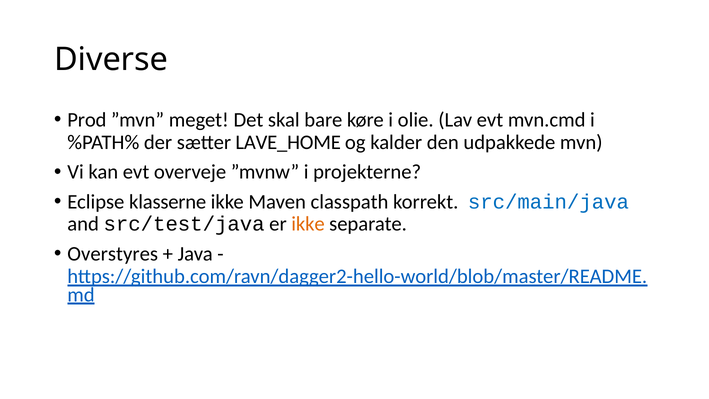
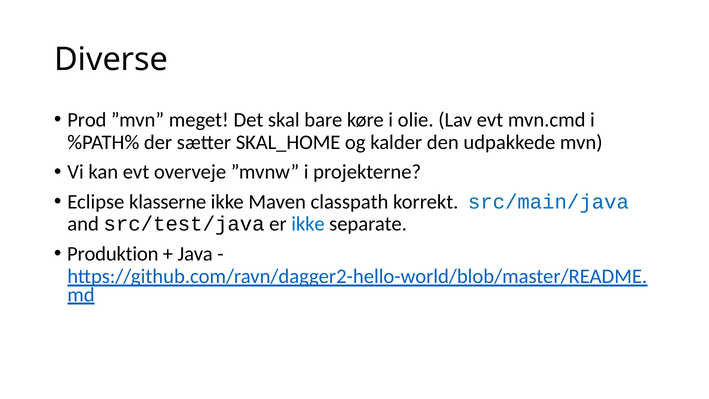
LAVE_HOME: LAVE_HOME -> SKAL_HOME (288, 142)
ikke colour: orange -> blue (308, 224)
Overstyres: Overstyres -> Produktion (113, 254)
